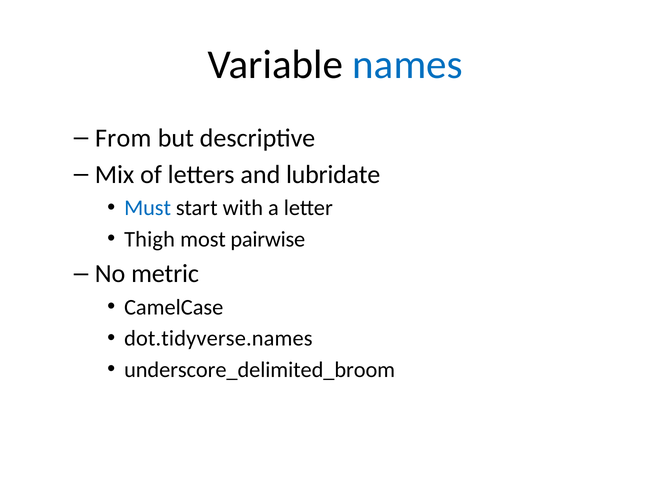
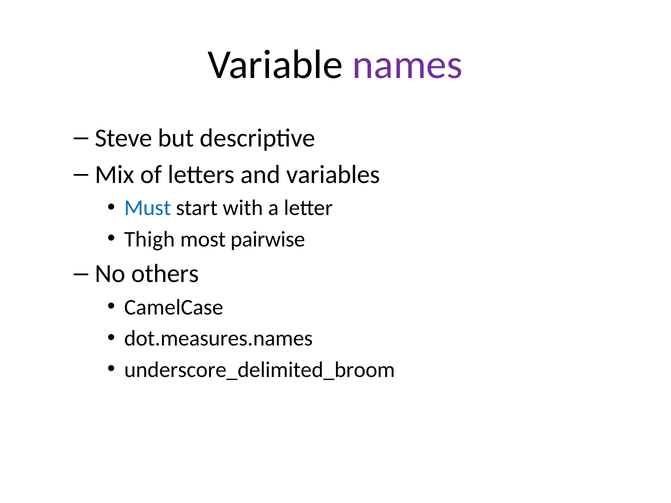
names colour: blue -> purple (407, 65)
From: From -> Steve (123, 138)
lubridate: lubridate -> variables (333, 175)
metric: metric -> others (165, 274)
dot.tidyverse.names: dot.tidyverse.names -> dot.measures.names (218, 339)
